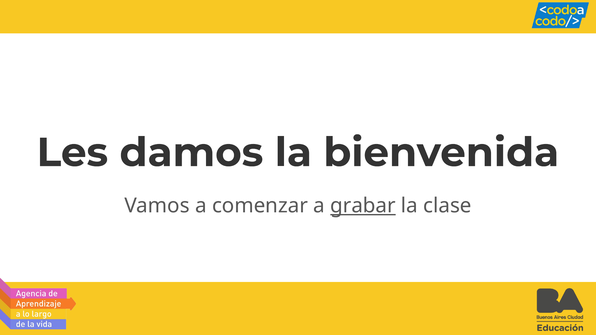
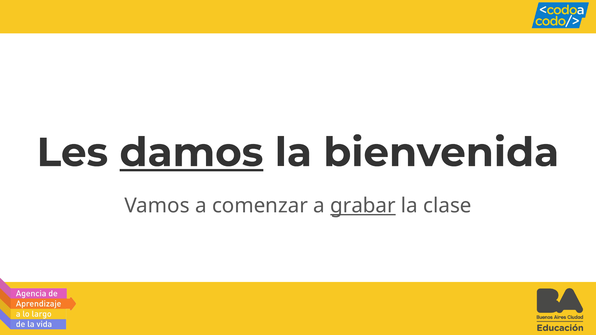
damos underline: none -> present (191, 153)
